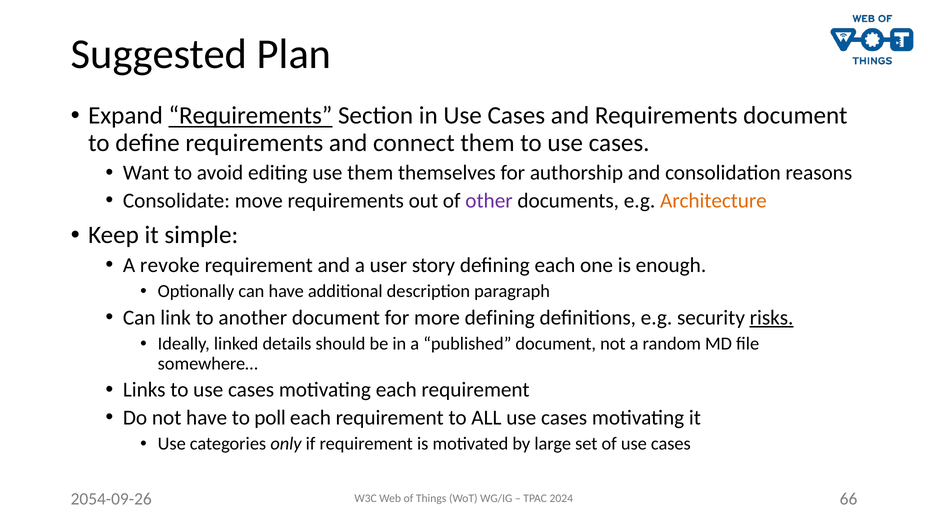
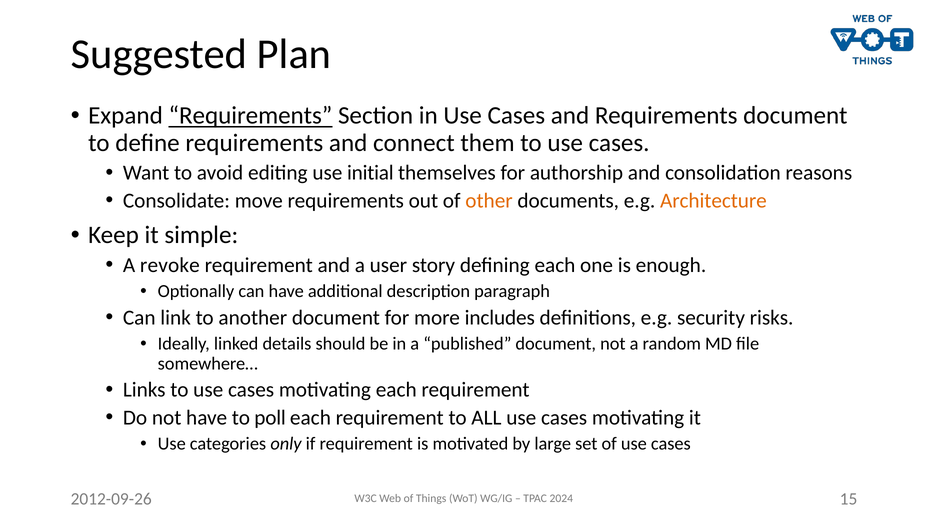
use them: them -> initial (370, 173)
other colour: purple -> orange (489, 200)
more defining: defining -> includes (500, 318)
risks underline: present -> none (772, 318)
2054-09-26: 2054-09-26 -> 2012-09-26 (111, 499)
66: 66 -> 15 (849, 499)
